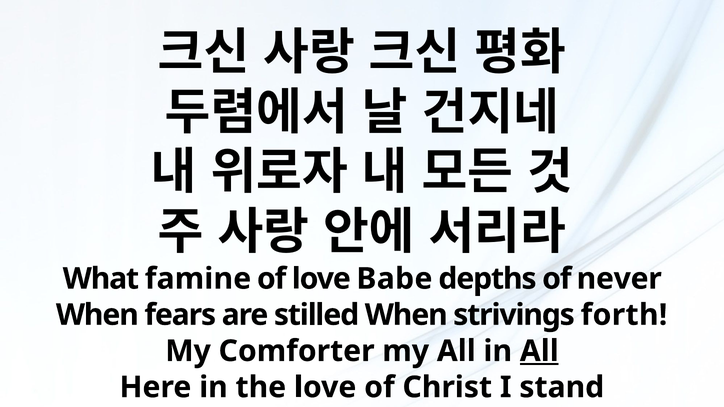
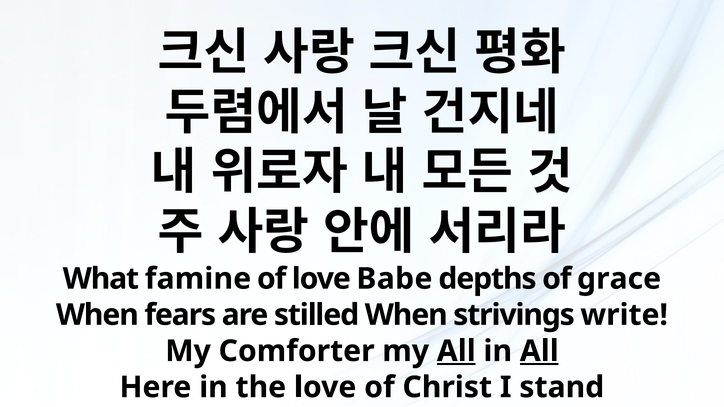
never: never -> grace (619, 279)
forth: forth -> write (624, 315)
All underline: none -> present (456, 351)
